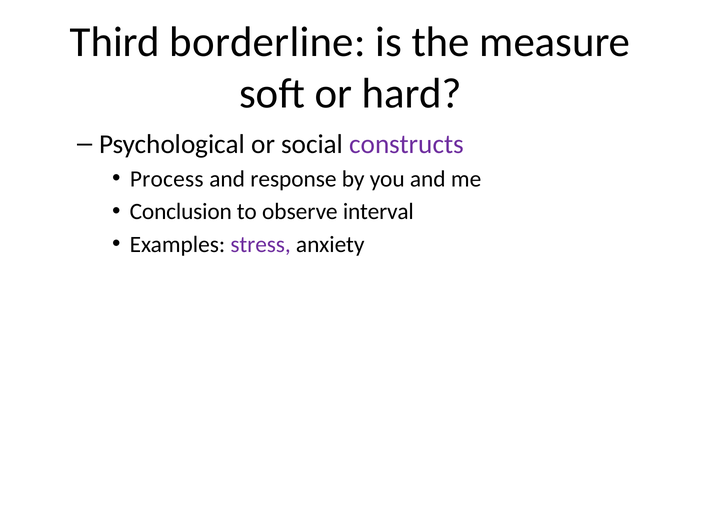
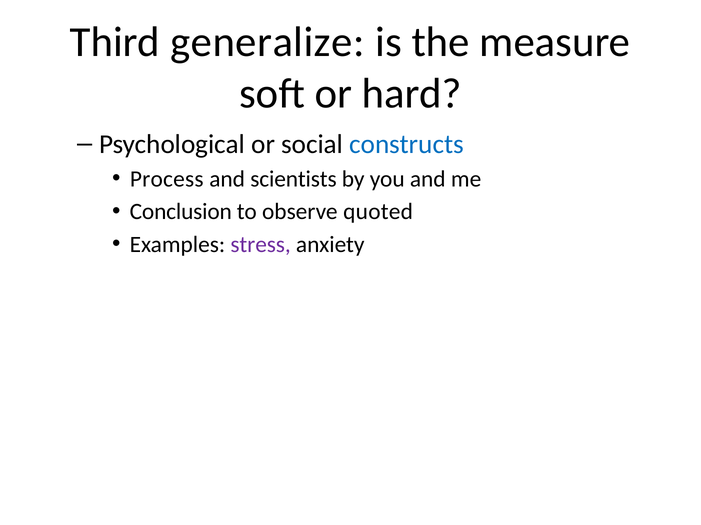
borderline: borderline -> generalize (267, 42)
constructs colour: purple -> blue (407, 144)
response: response -> scientists (293, 179)
interval: interval -> quoted (378, 212)
